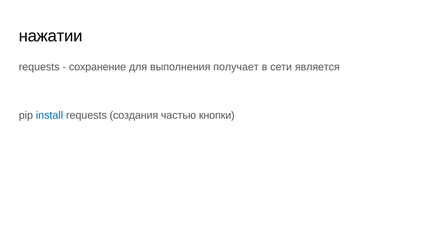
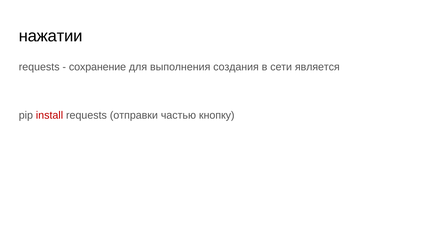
получает: получает -> создания (236, 67)
install colour: blue -> red (50, 115)
создания: создания -> отправки (134, 115)
кнопки: кнопки -> кнопку (217, 115)
